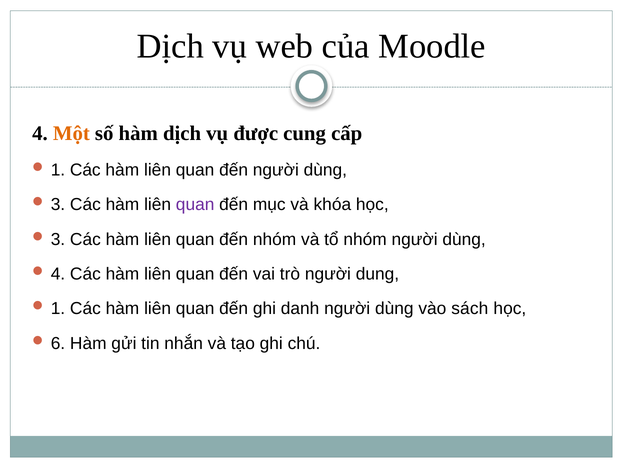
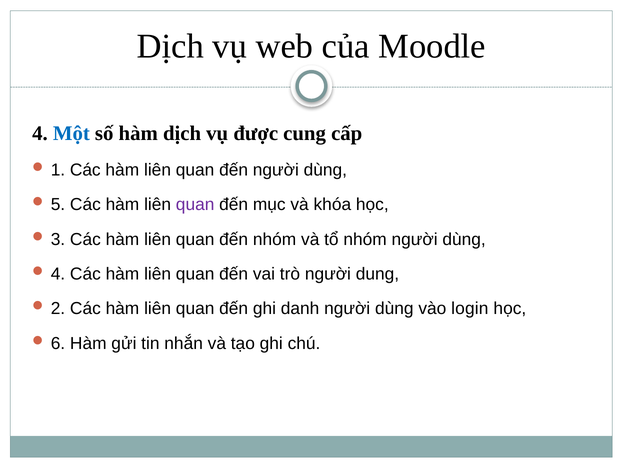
Một colour: orange -> blue (71, 133)
3: 3 -> 5 (58, 204)
1: 1 -> 2 (58, 308)
sách: sách -> login (470, 308)
